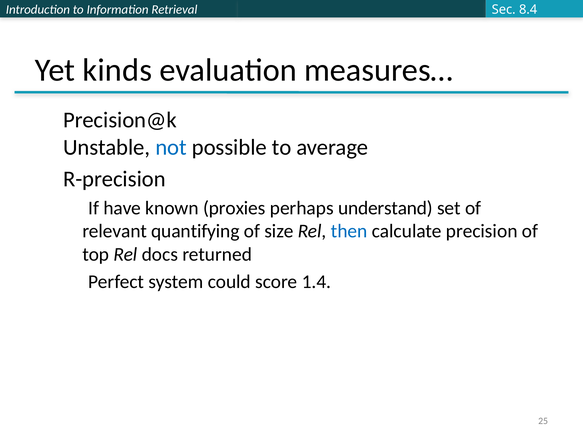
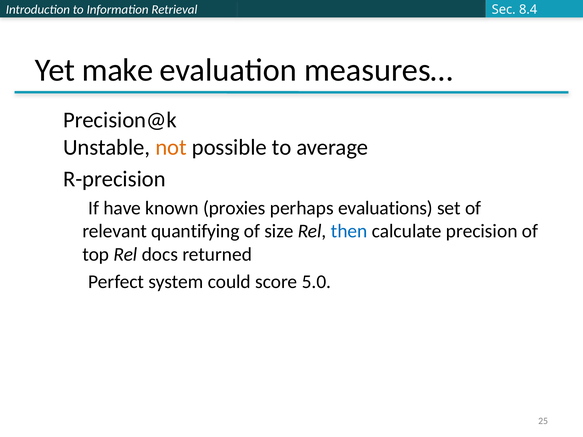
kinds: kinds -> make (118, 70)
not colour: blue -> orange (171, 147)
understand: understand -> evaluations (385, 208)
1.4: 1.4 -> 5.0 (316, 282)
